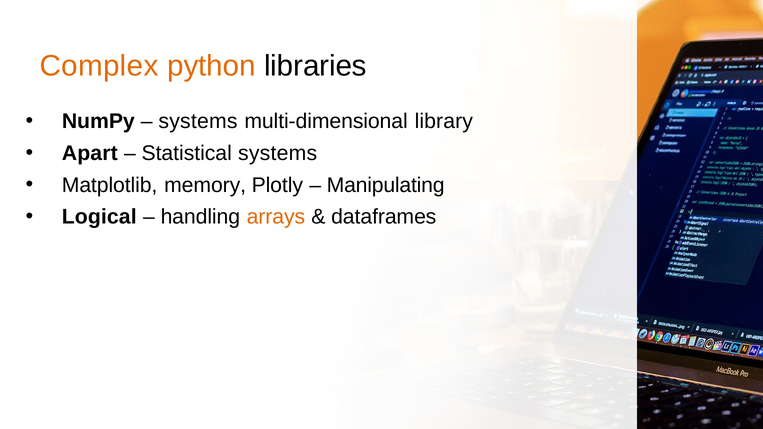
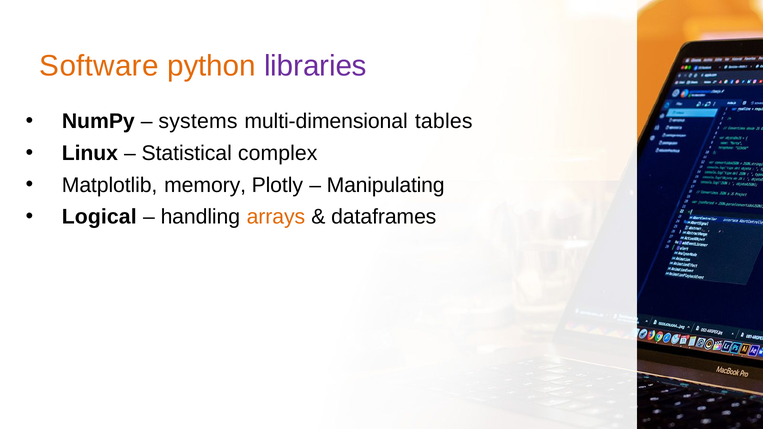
Complex: Complex -> Software (99, 66)
libraries colour: black -> purple (315, 66)
library: library -> tables (444, 122)
Apart: Apart -> Linux (90, 153)
Statistical systems: systems -> complex (278, 153)
